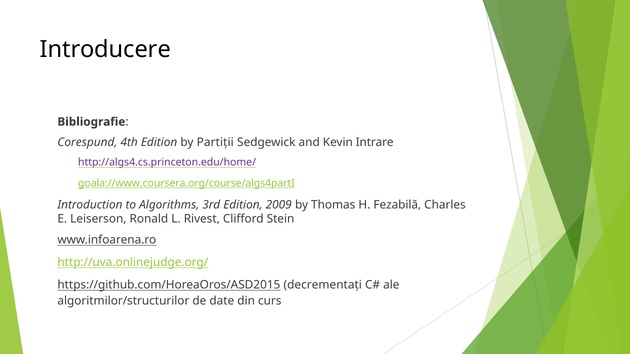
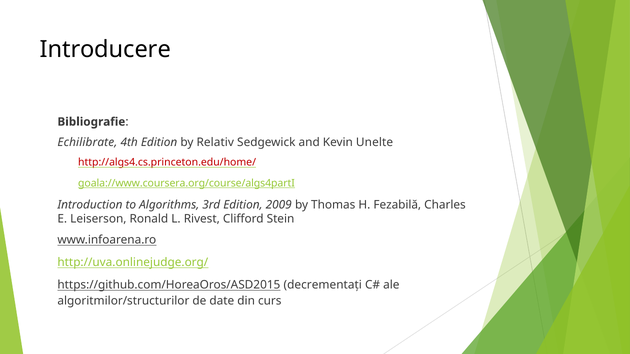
Corespund: Corespund -> Echilibrate (87, 143)
Partiții: Partiții -> Relativ (215, 143)
Intrare: Intrare -> Unelte (375, 143)
http://algs4.cs.princeton.edu/home/ colour: purple -> red (167, 163)
